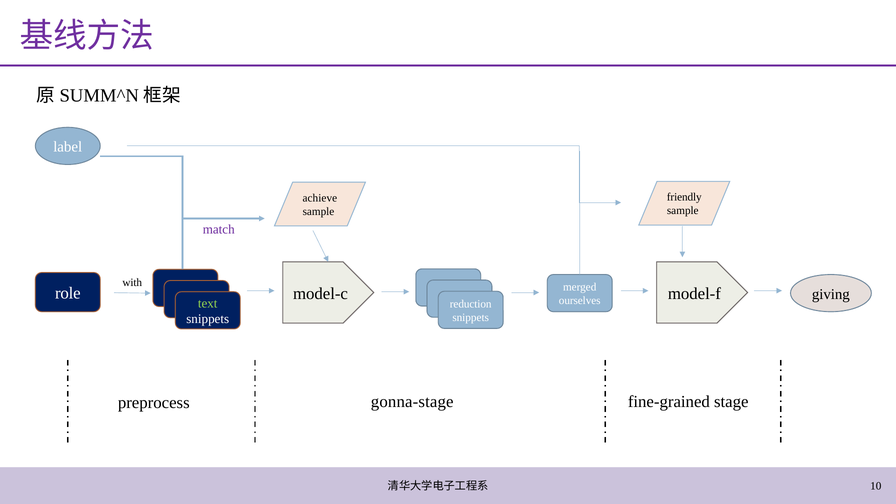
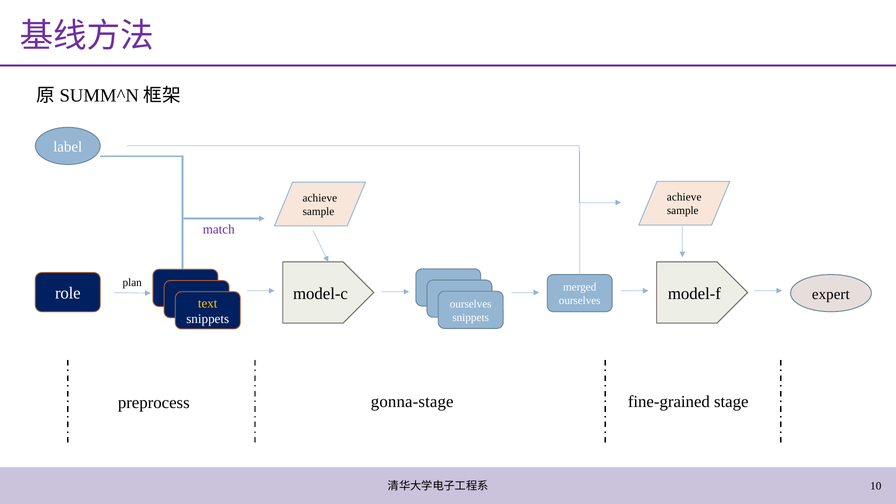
friendly: friendly -> achieve (684, 197)
with: with -> plan (132, 283)
giving: giving -> expert (831, 294)
text colour: light green -> yellow (208, 303)
reduction: reduction -> ourselves (471, 304)
